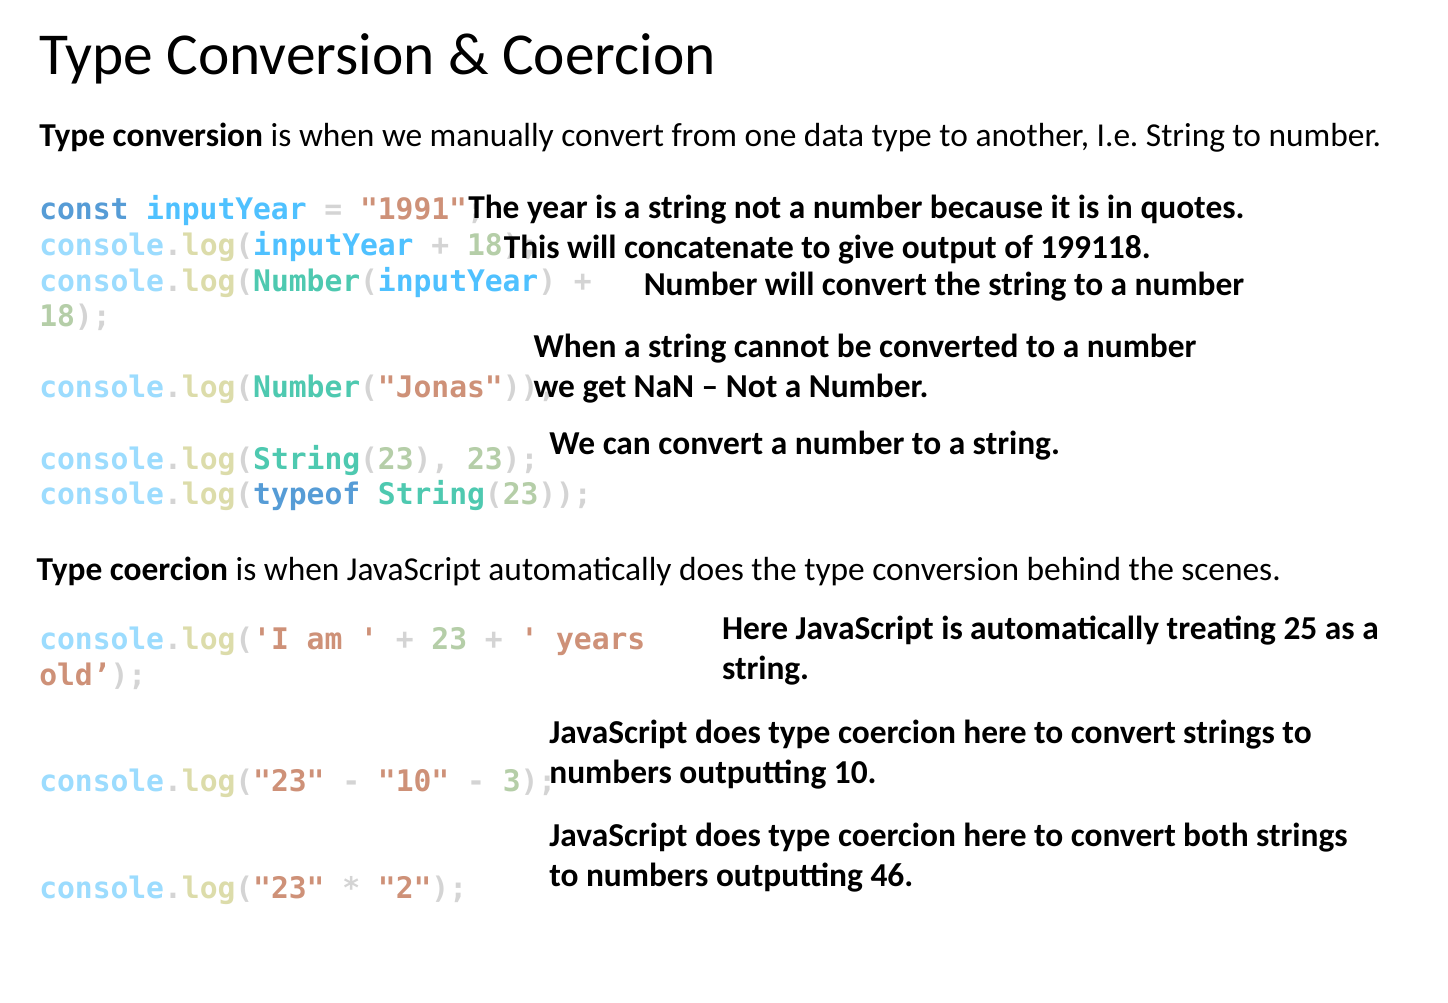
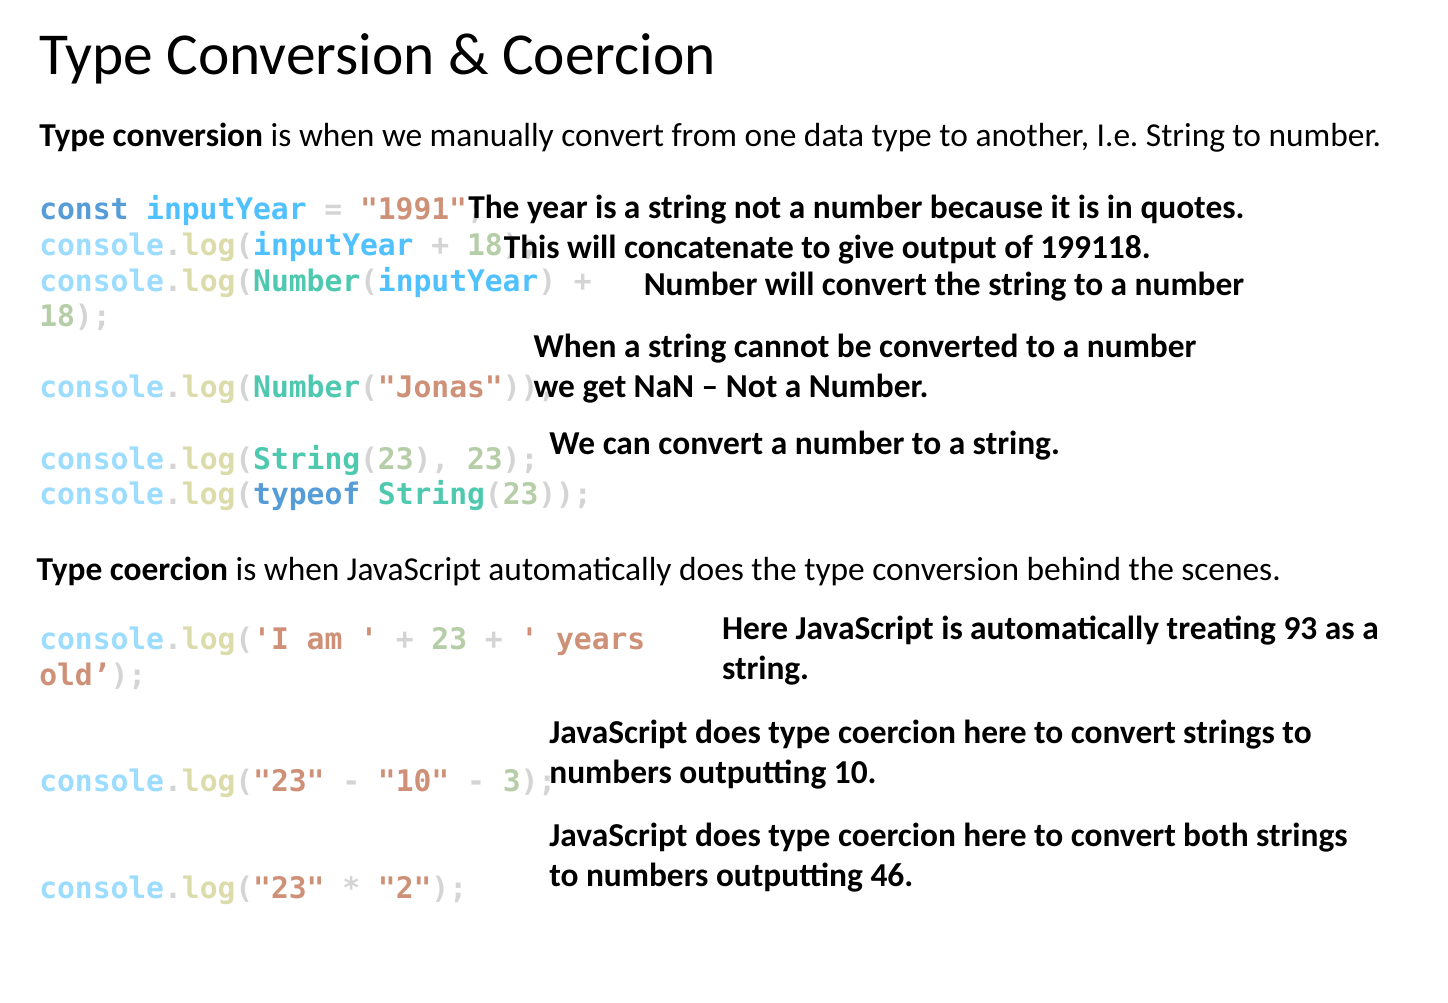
25: 25 -> 93 (1300, 628)
